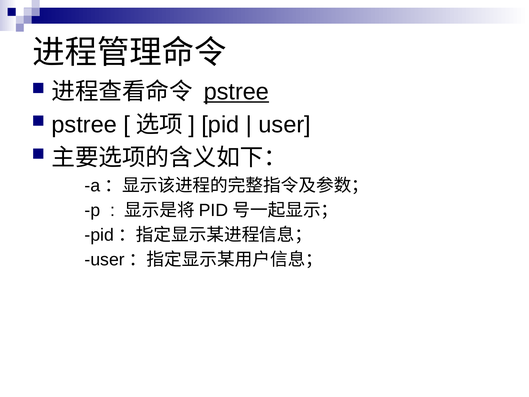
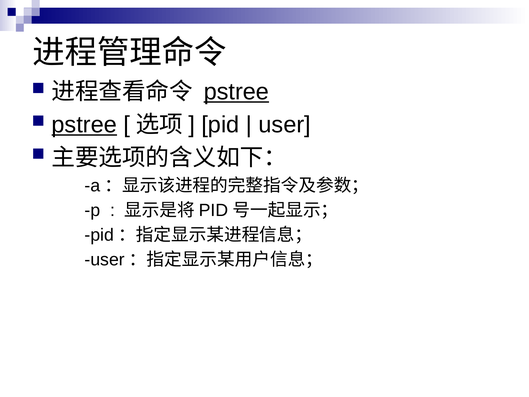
pstree underline: none -> present (84, 125)
